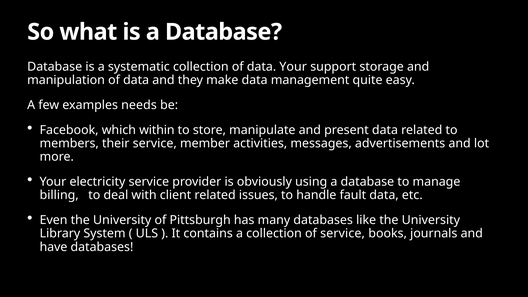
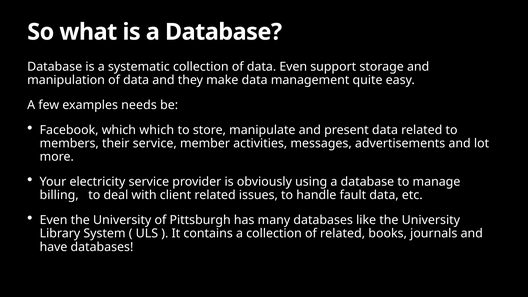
data Your: Your -> Even (293, 67)
which within: within -> which (157, 130)
of service: service -> related (343, 234)
